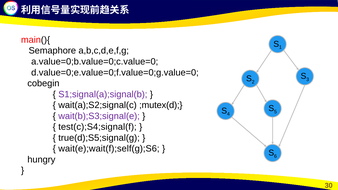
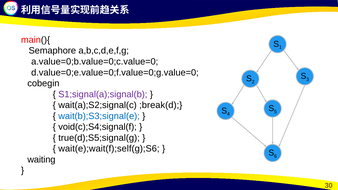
;mutex(d: ;mutex(d -> ;break(d (161, 105)
wait(b);S3;signal(e colour: purple -> blue (99, 116)
test(c);S4;signal(f: test(c);S4;signal(f -> void(c);S4;signal(f (98, 127)
hungry: hungry -> waiting (41, 160)
